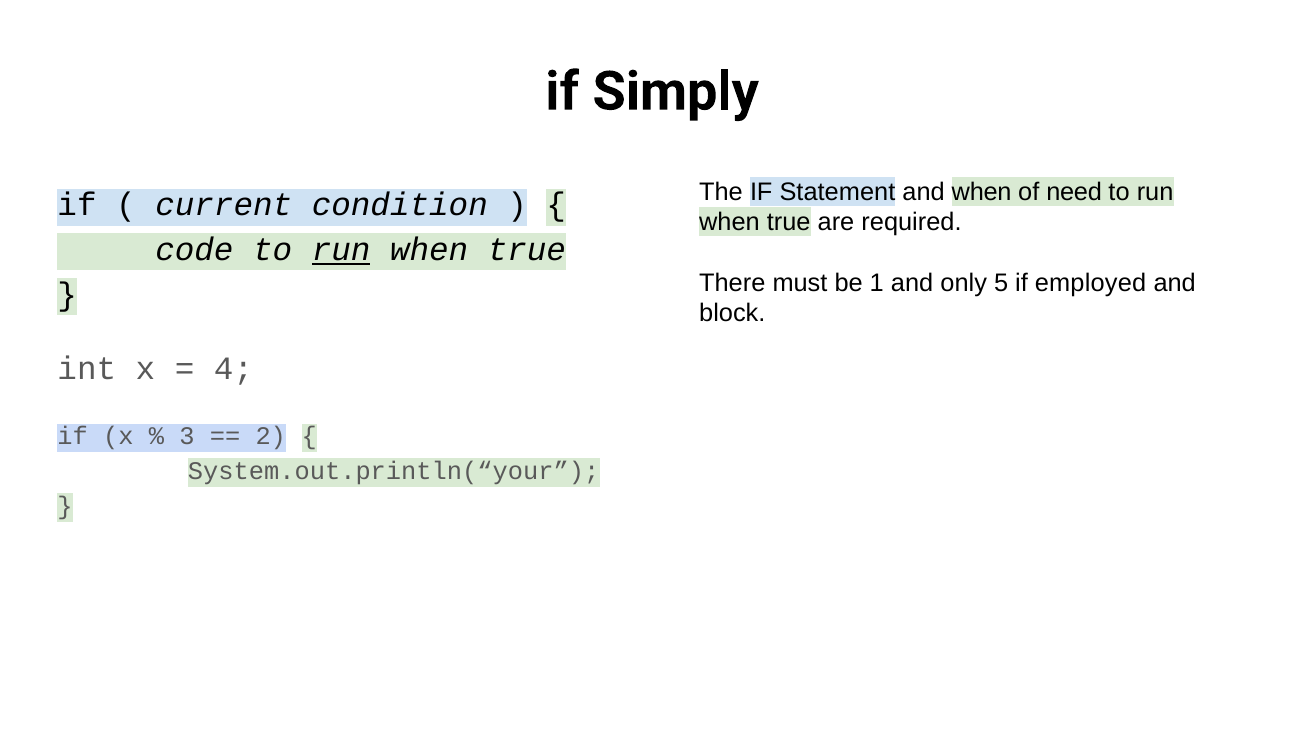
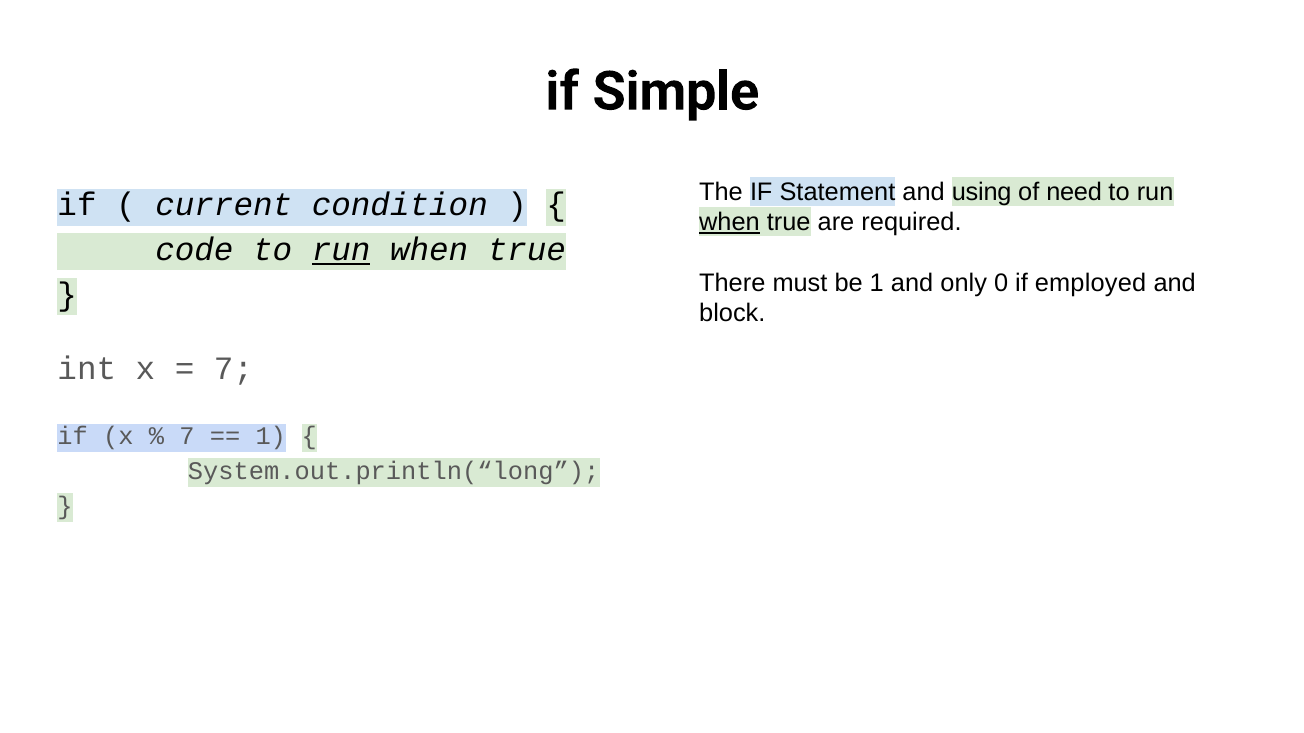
Simply: Simply -> Simple (676, 92)
and when: when -> using (982, 192)
when underline: none -> present (729, 222)
5: 5 -> 0 (1001, 283)
4: 4 -> 7 (234, 369)
3: 3 -> 7 (187, 437)
2: 2 -> 1 (271, 437)
System.out.println(“your: System.out.println(“your -> System.out.println(“long (394, 472)
